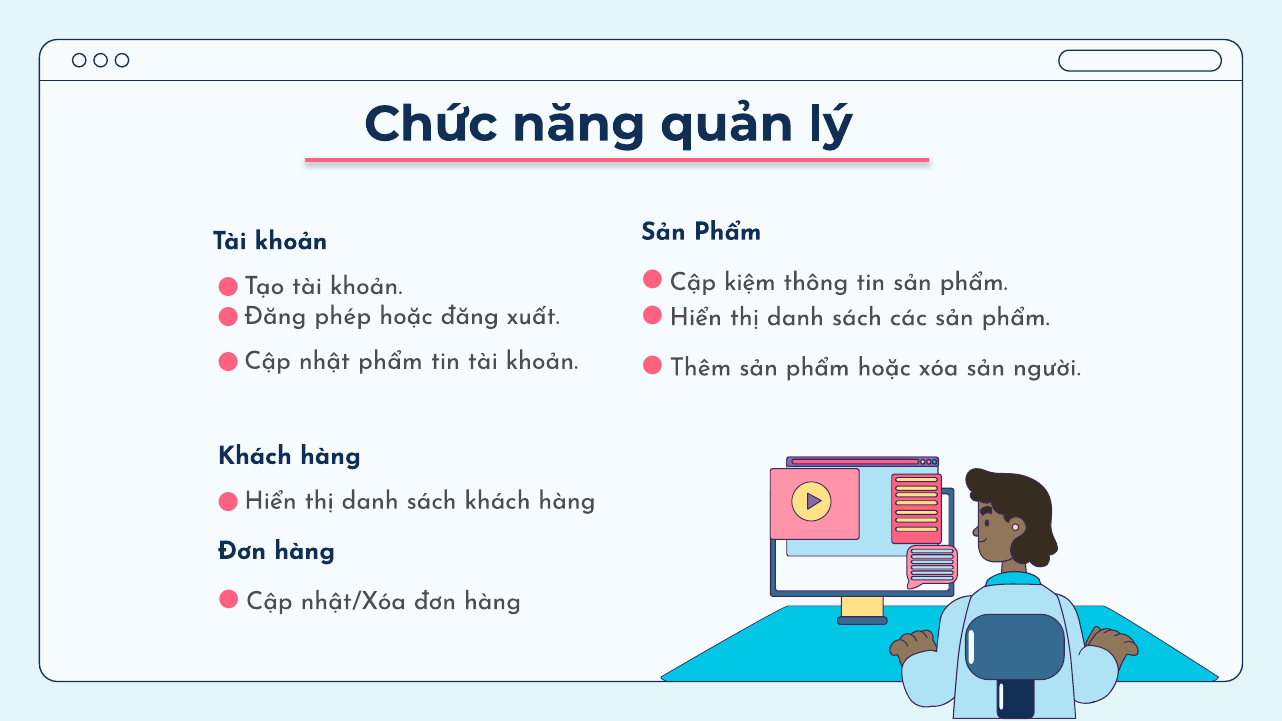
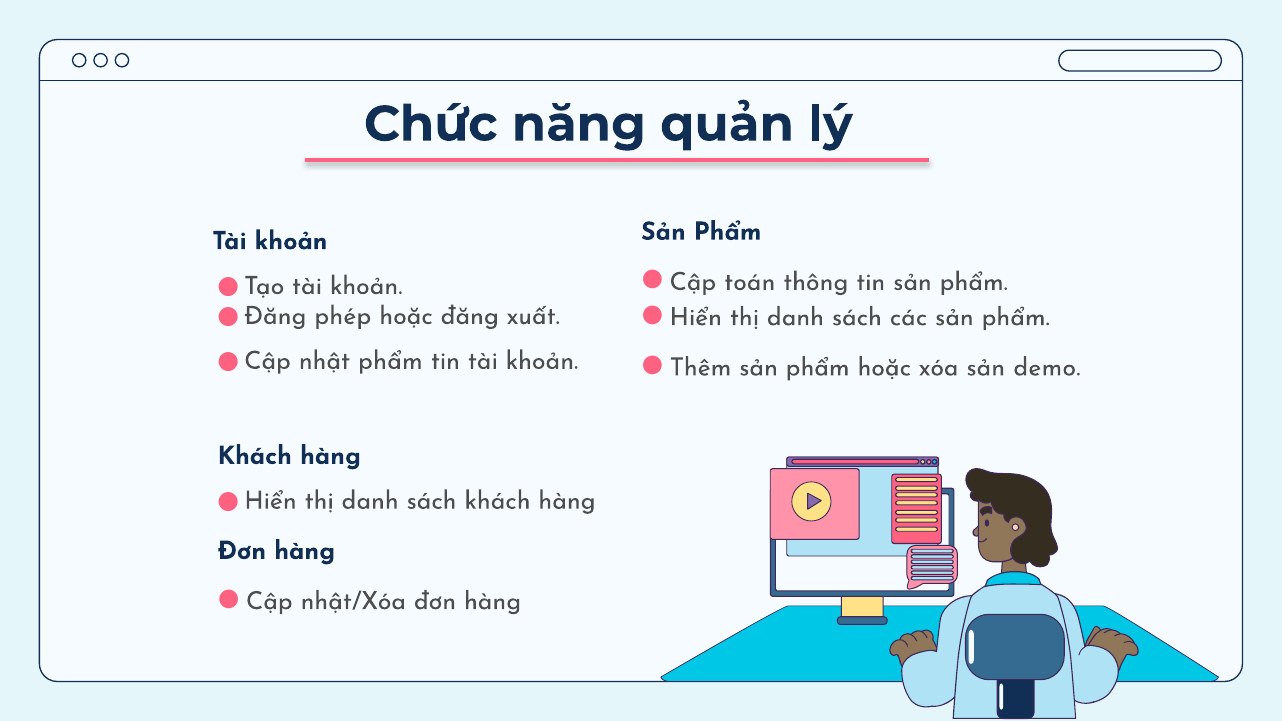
kiệm: kiệm -> toán (750, 282)
người: người -> demo (1047, 367)
